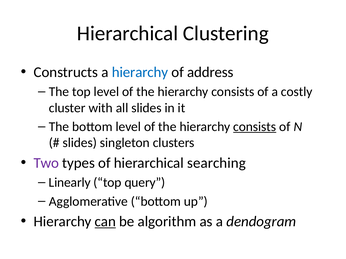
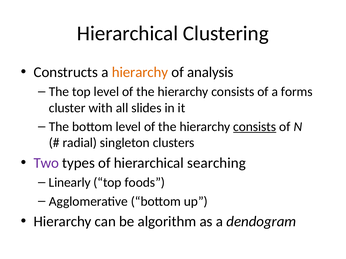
hierarchy colour: blue -> orange (140, 72)
address: address -> analysis (210, 72)
costly: costly -> forms (297, 92)
slides: slides -> radial (80, 143)
query: query -> foods (145, 183)
can underline: present -> none (105, 222)
